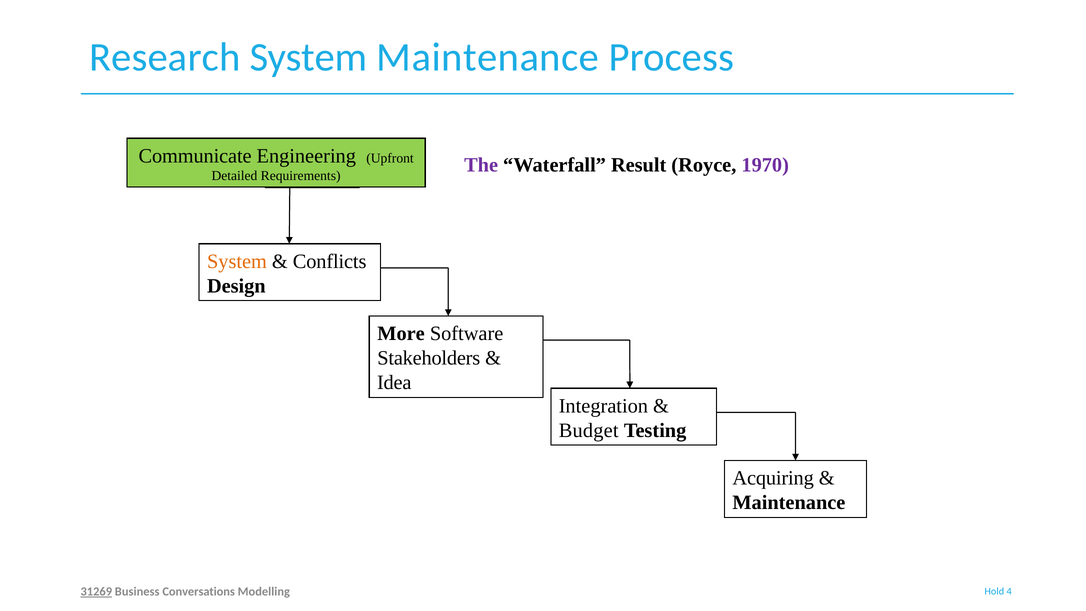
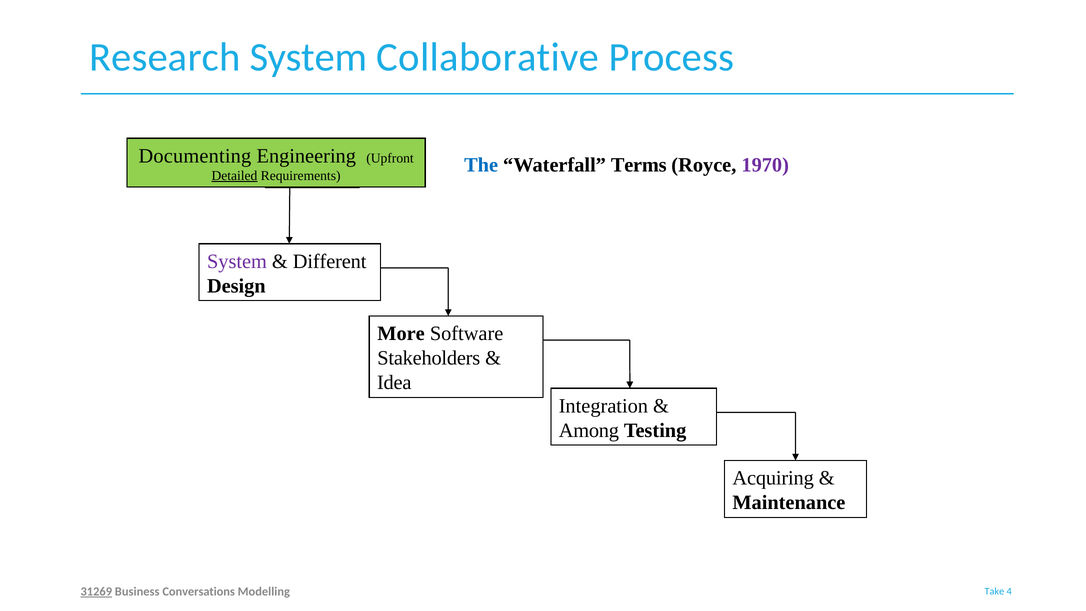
System Maintenance: Maintenance -> Collaborative (488, 57)
Communicate: Communicate -> Documenting (195, 156)
The colour: purple -> blue (481, 165)
Result: Result -> Terms (639, 165)
Detailed underline: none -> present (234, 176)
System colour: orange -> purple (237, 261)
Conflicts: Conflicts -> Different (330, 261)
Budget: Budget -> Among (589, 430)
Hold: Hold -> Take (994, 591)
